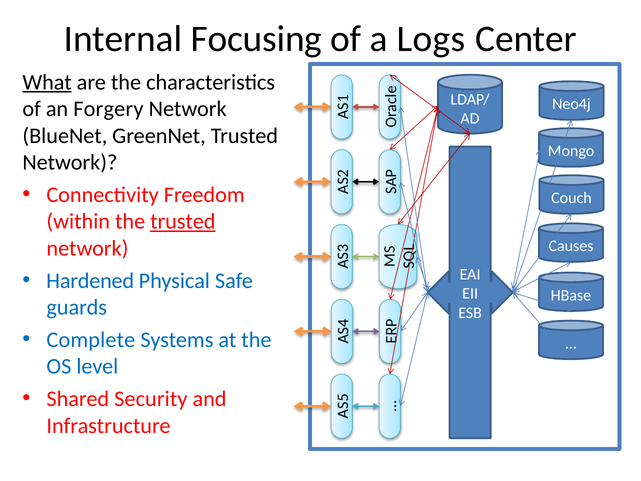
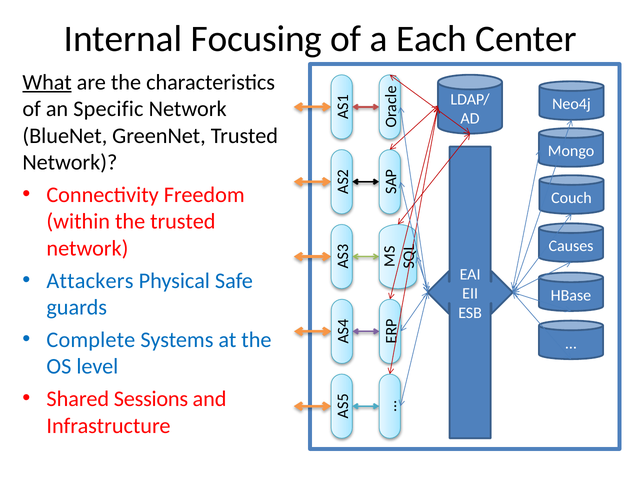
Logs: Logs -> Each (431, 39)
Forgery: Forgery -> Specific (108, 109)
trusted underline: present -> none (183, 221)
Hardened: Hardened -> Attackers (90, 281)
Security: Security -> Sessions (151, 399)
